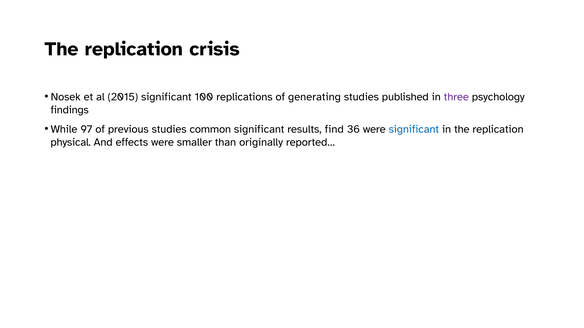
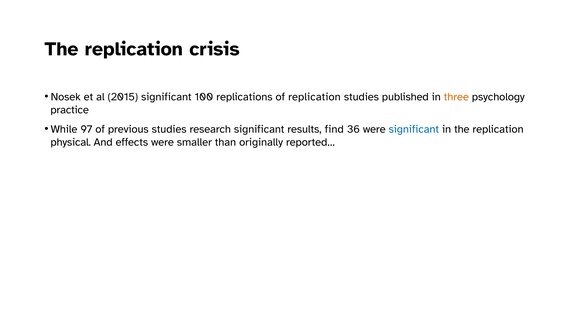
of generating: generating -> replication (314, 97)
three colour: purple -> orange (456, 97)
findings: findings -> practice (70, 110)
common: common -> research (210, 129)
